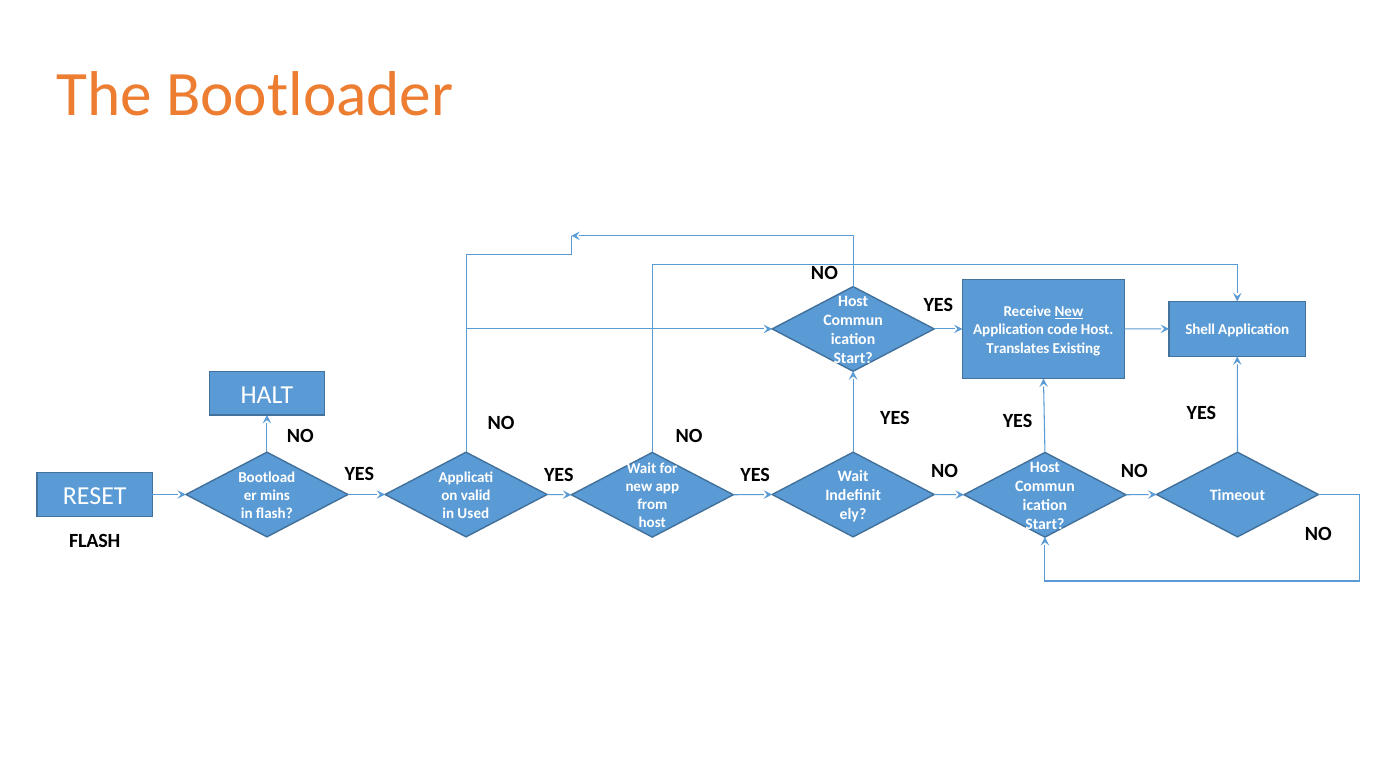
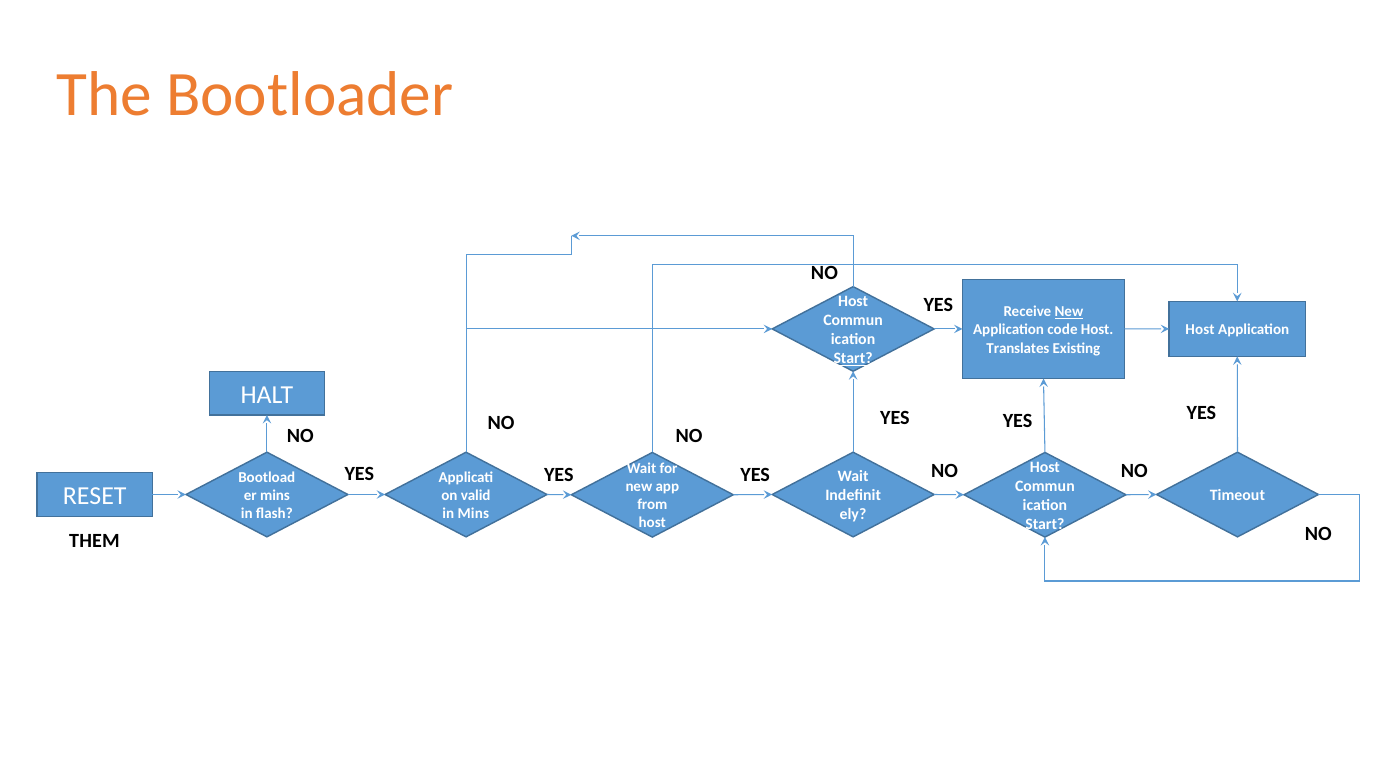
Shell: Shell -> Host (1200, 330)
Start underline: none -> present (853, 358)
in Used: Used -> Mins (473, 514)
FLASH: FLASH -> THEM (94, 541)
